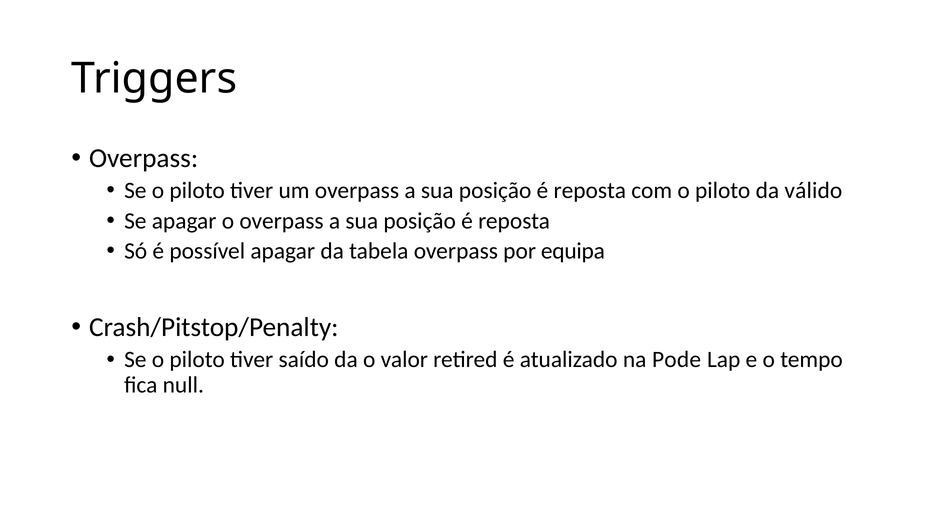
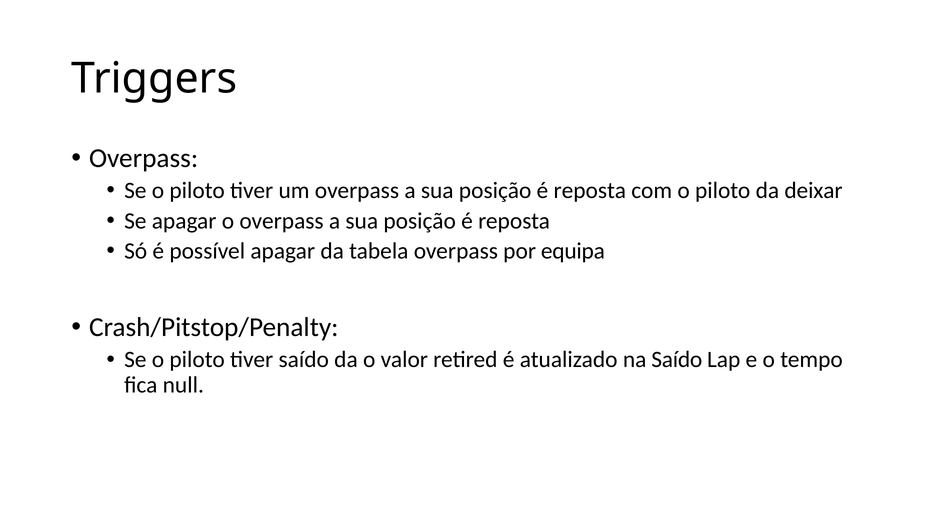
válido: válido -> deixar (814, 191)
na Pode: Pode -> Saído (677, 360)
